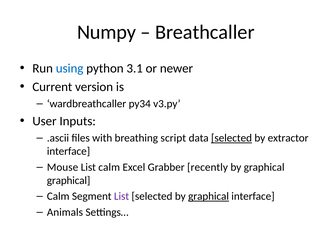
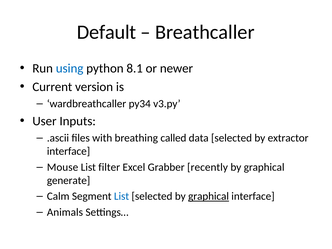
Numpy: Numpy -> Default (107, 32)
3.1: 3.1 -> 8.1 (135, 68)
script: script -> called (173, 138)
selected underline: present -> none (232, 138)
List calm: calm -> filter (109, 167)
graphical: graphical -> generate (69, 180)
List colour: purple -> blue (122, 196)
